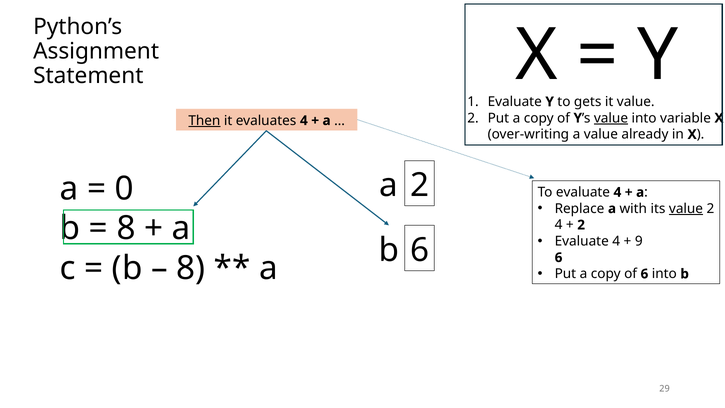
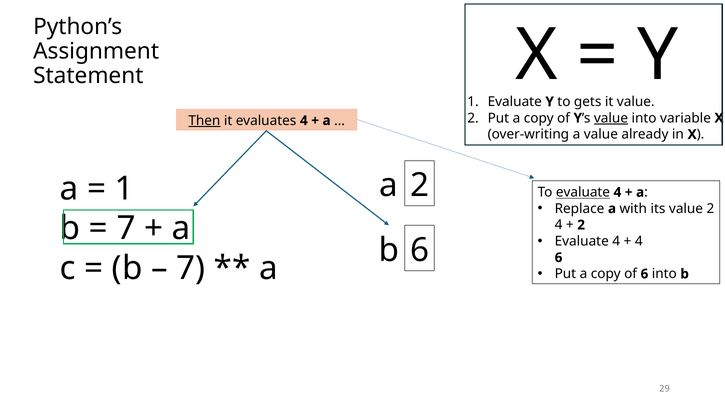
0: 0 -> 1 (124, 189)
evaluate underline: none -> present (583, 192)
value underline: present -> none (686, 209)
8: 8 -> 7 (126, 228)
9: 9 -> 4 (639, 241)
8: 8 -> 7 (191, 268)
